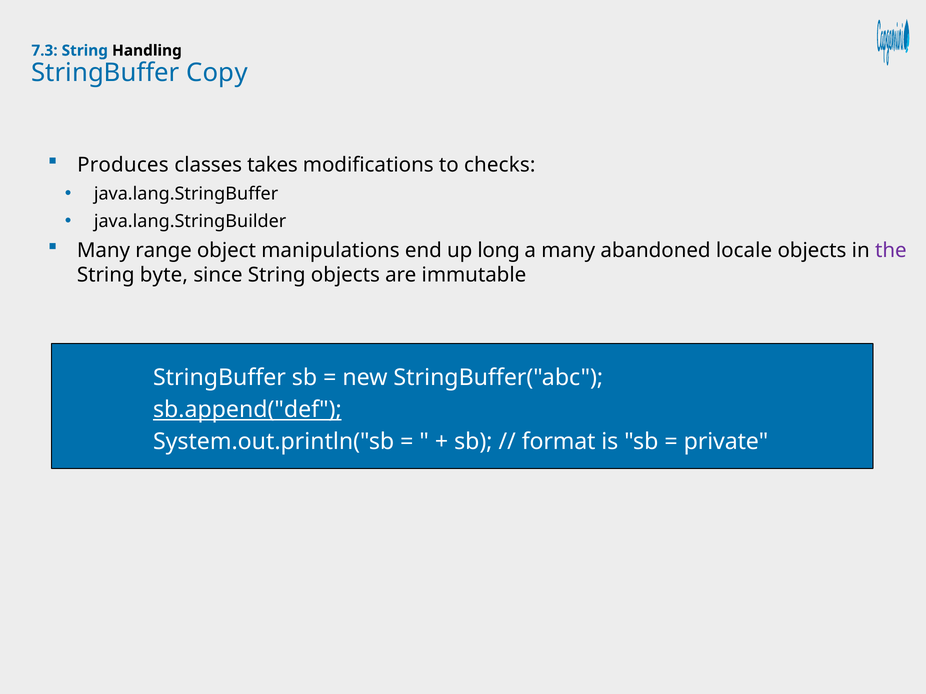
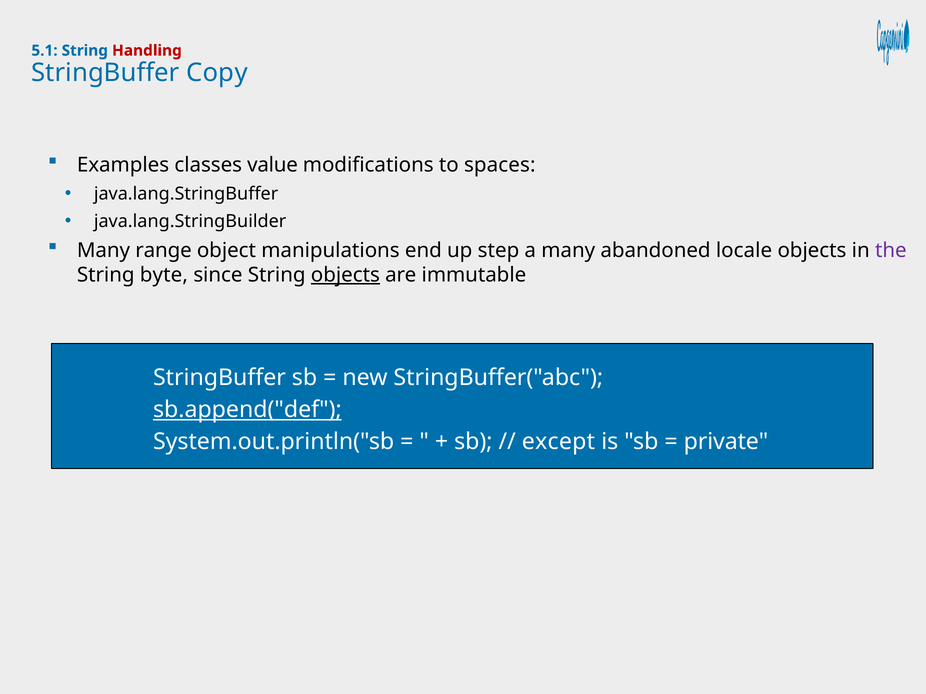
7.3: 7.3 -> 5.1 (45, 51)
Handling colour: black -> red (147, 51)
Produces: Produces -> Examples (123, 165)
takes: takes -> value (273, 165)
checks: checks -> spaces (500, 165)
long: long -> step (499, 250)
objects underline: none -> present (345, 275)
format: format -> except (558, 442)
